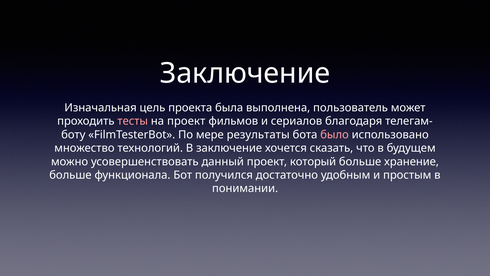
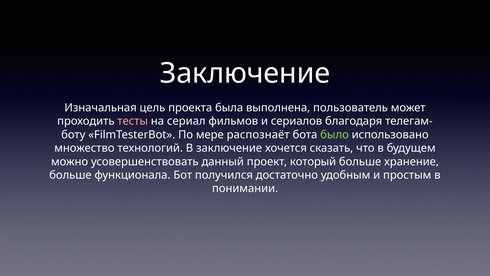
на проект: проект -> сериал (186, 121)
результаты: результаты -> распознаёт (258, 134)
было colour: pink -> light green (335, 134)
